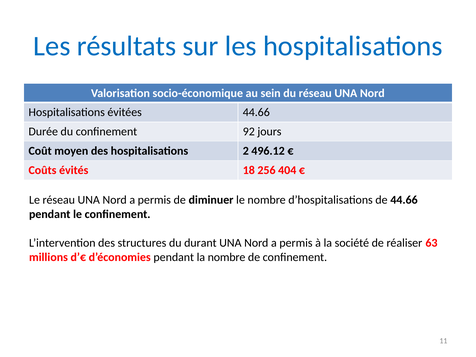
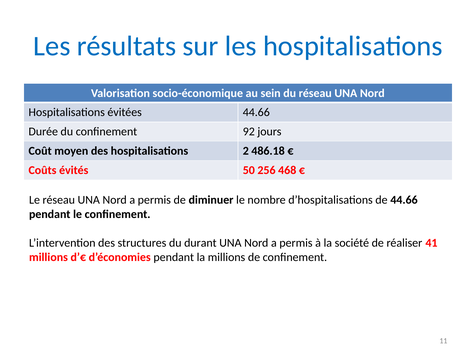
496.12: 496.12 -> 486.18 (268, 151)
18: 18 -> 50 (249, 170)
404: 404 -> 468 (287, 170)
63: 63 -> 41 (431, 243)
la nombre: nombre -> millions (226, 257)
